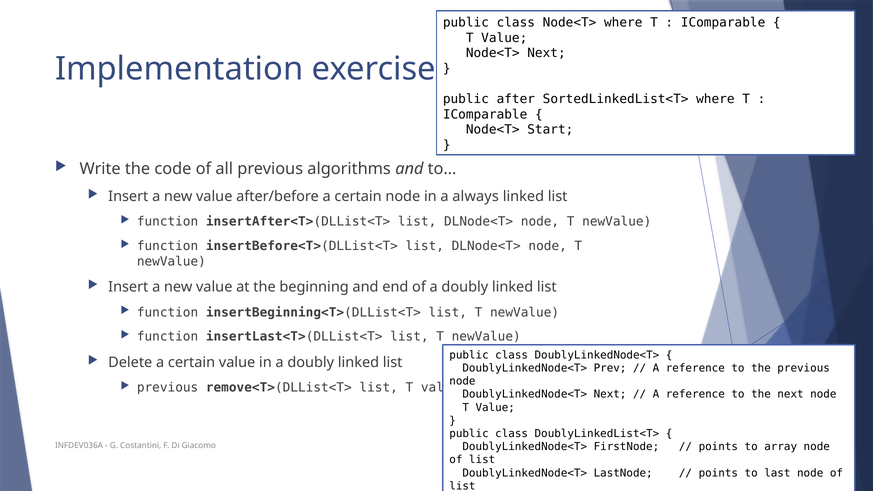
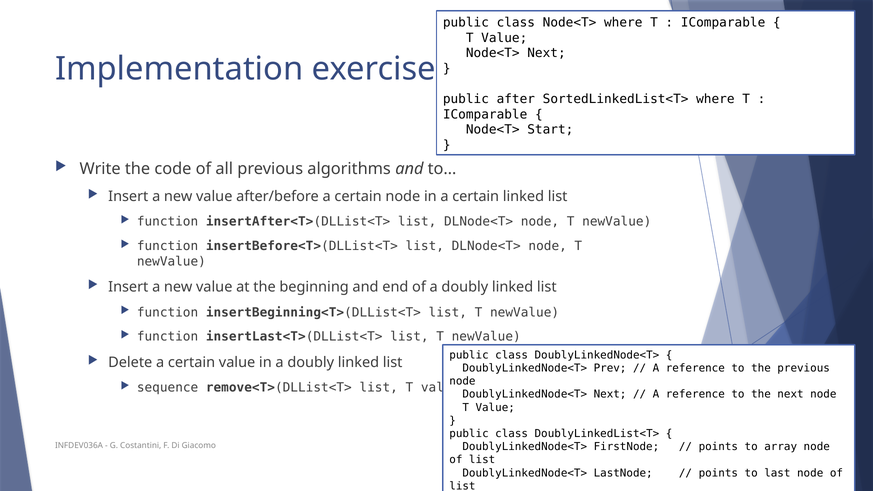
in a always: always -> certain (476, 196)
previous: previous -> sequence (168, 388)
